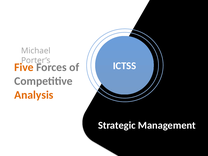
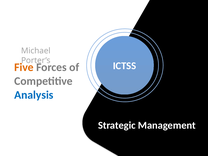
Analysis colour: orange -> blue (34, 95)
